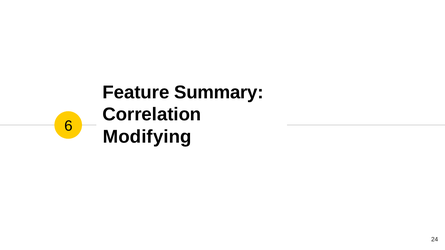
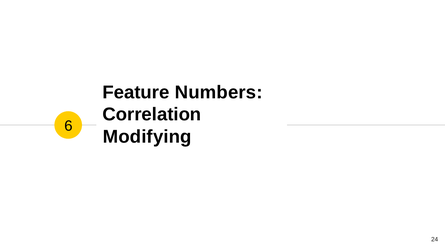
Summary: Summary -> Numbers (219, 92)
